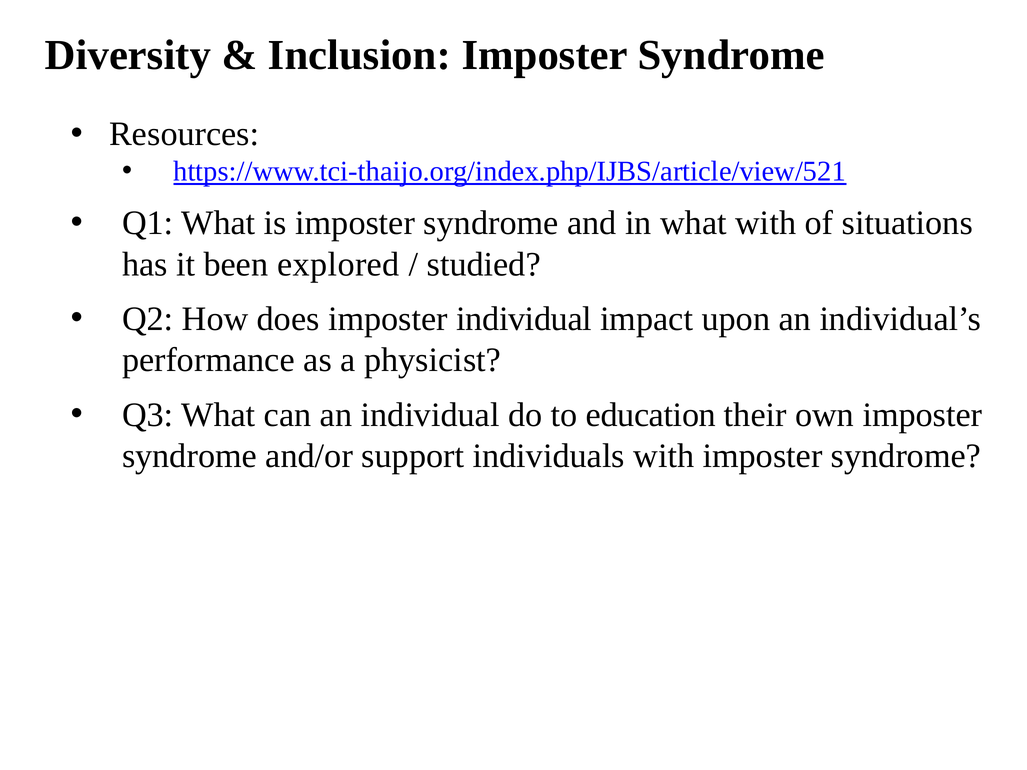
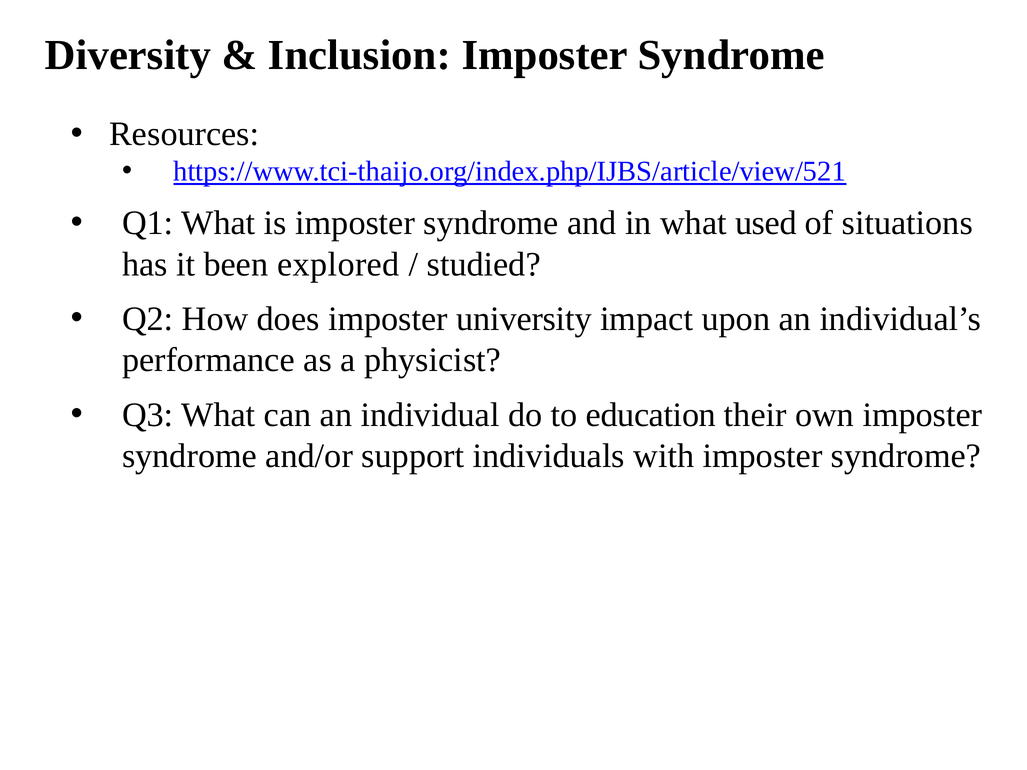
what with: with -> used (766, 223)
imposter individual: individual -> university (524, 319)
